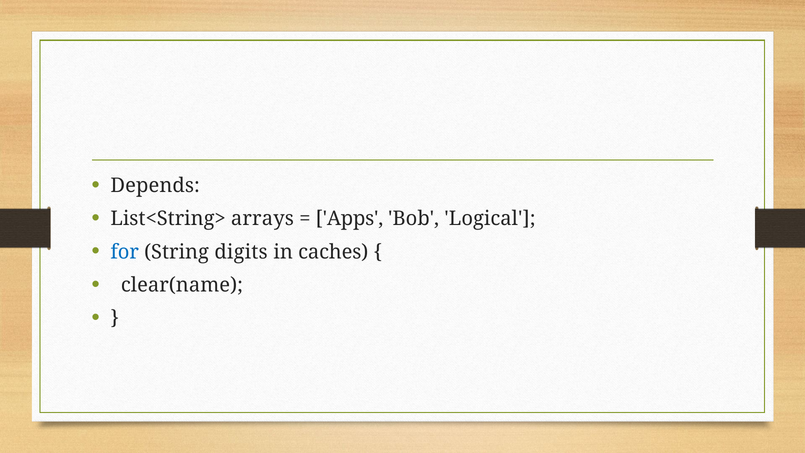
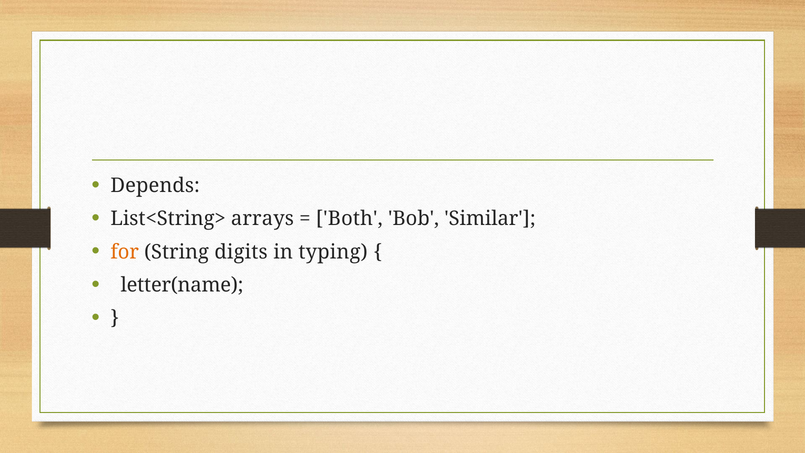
Apps: Apps -> Both (349, 219)
Logical: Logical -> Similar (490, 219)
for colour: blue -> orange (125, 252)
caches: caches -> typing (333, 252)
clear(name: clear(name -> letter(name (182, 285)
